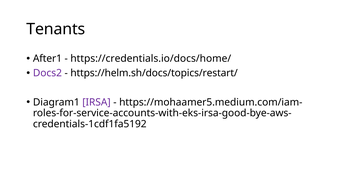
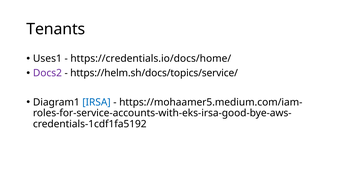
After1: After1 -> Uses1 (47, 59)
https://helm.sh/docs/topics/restart/: https://helm.sh/docs/topics/restart/ -> https://helm.sh/docs/topics/service/ (154, 73)
IRSA colour: purple -> blue (96, 102)
